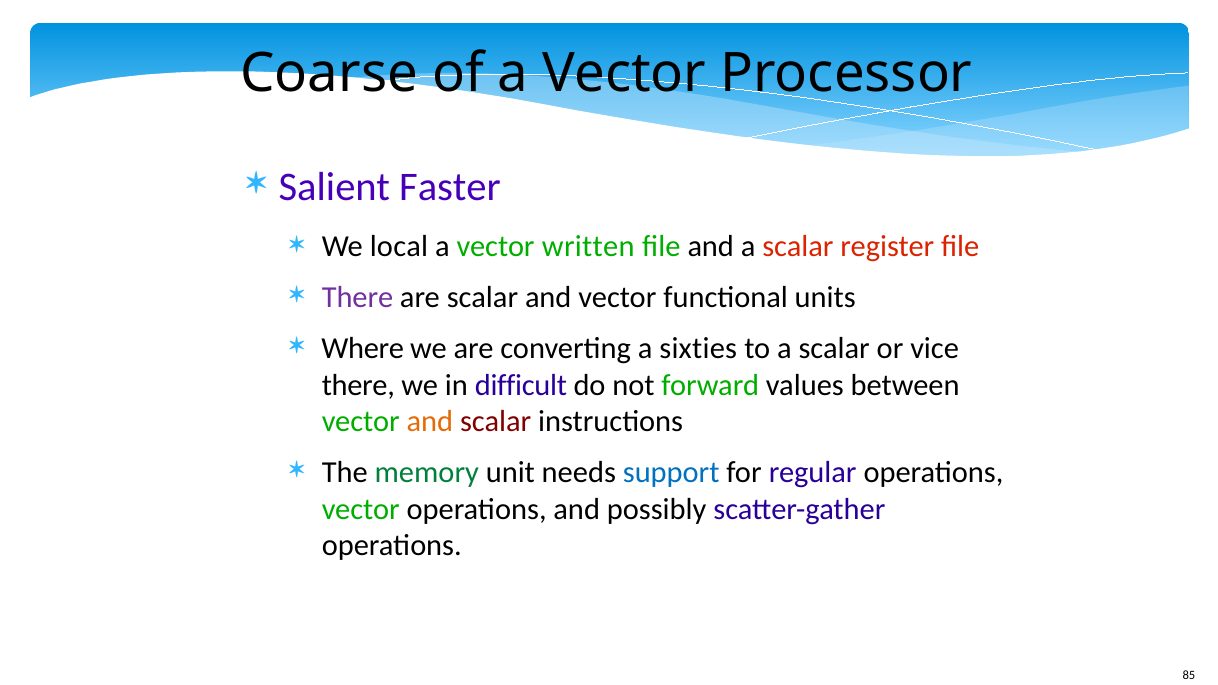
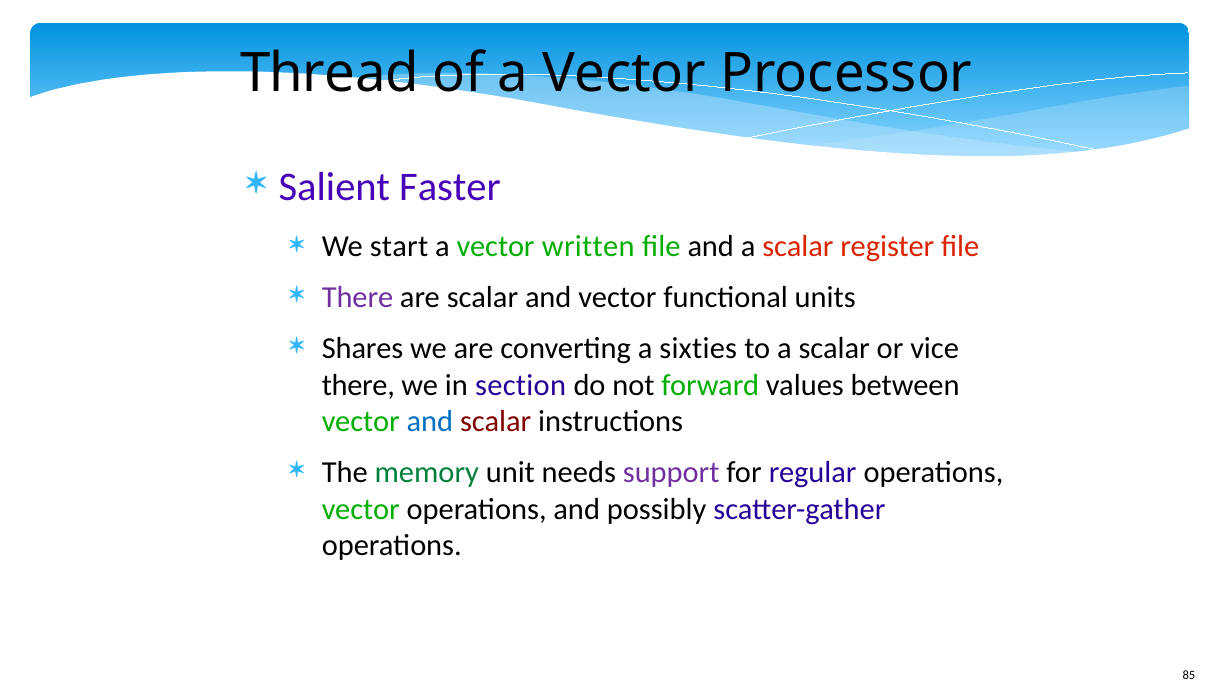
Coarse: Coarse -> Thread (329, 73)
local: local -> start (399, 247)
Where: Where -> Shares (363, 349)
difficult: difficult -> section (521, 385)
and colour: orange -> blue (430, 422)
support colour: blue -> purple (671, 473)
